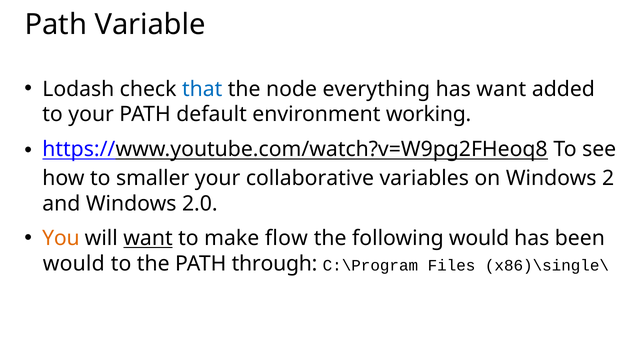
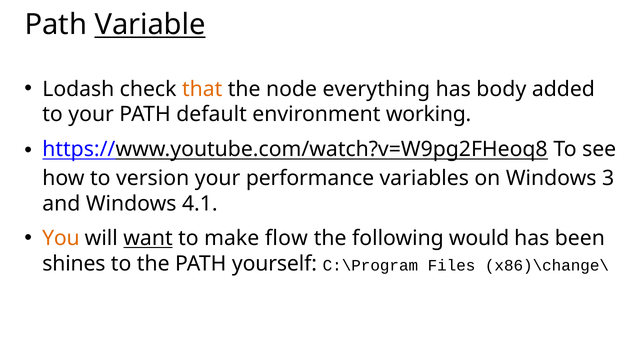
Variable underline: none -> present (150, 25)
that colour: blue -> orange (202, 89)
has want: want -> body (501, 89)
smaller: smaller -> version (153, 178)
collaborative: collaborative -> performance (310, 178)
2: 2 -> 3 (608, 178)
2.0: 2.0 -> 4.1 (200, 203)
would: would -> shines (74, 264)
through: through -> yourself (274, 264)
x86)\single\: x86)\single\ -> x86)\change\ (547, 265)
